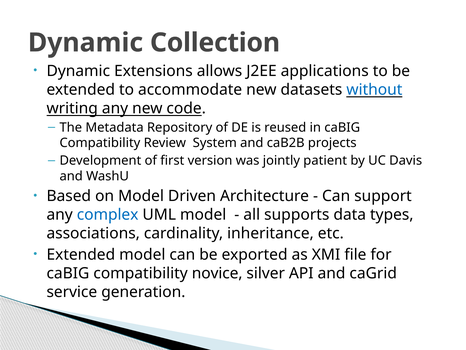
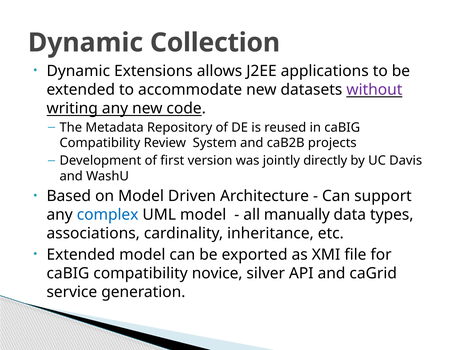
without colour: blue -> purple (374, 90)
patient: patient -> directly (325, 160)
supports: supports -> manually (297, 215)
